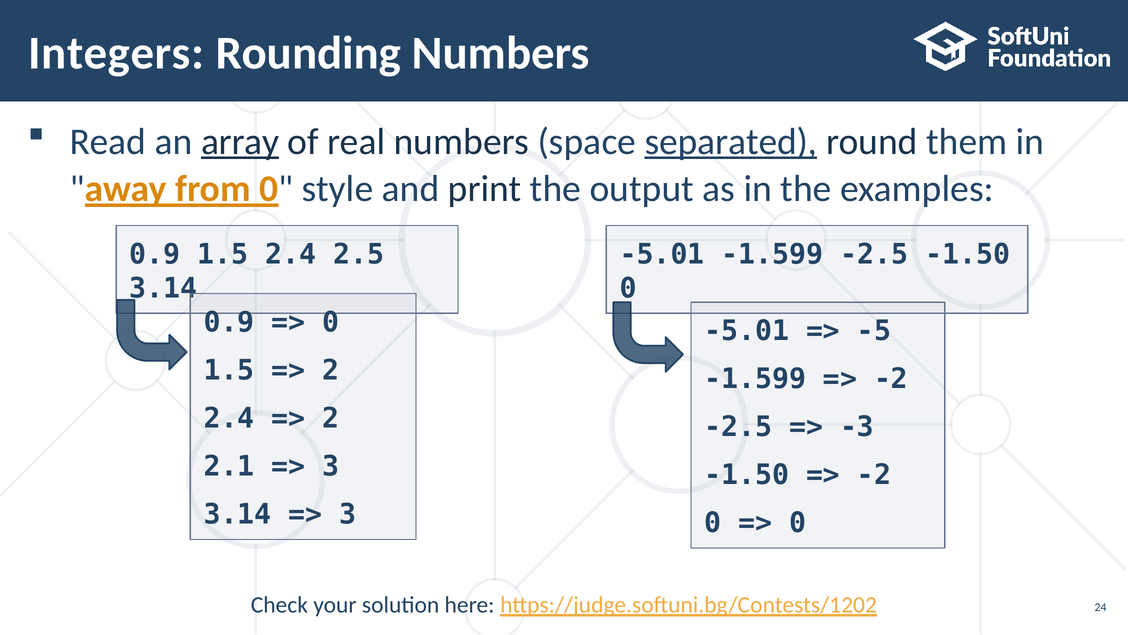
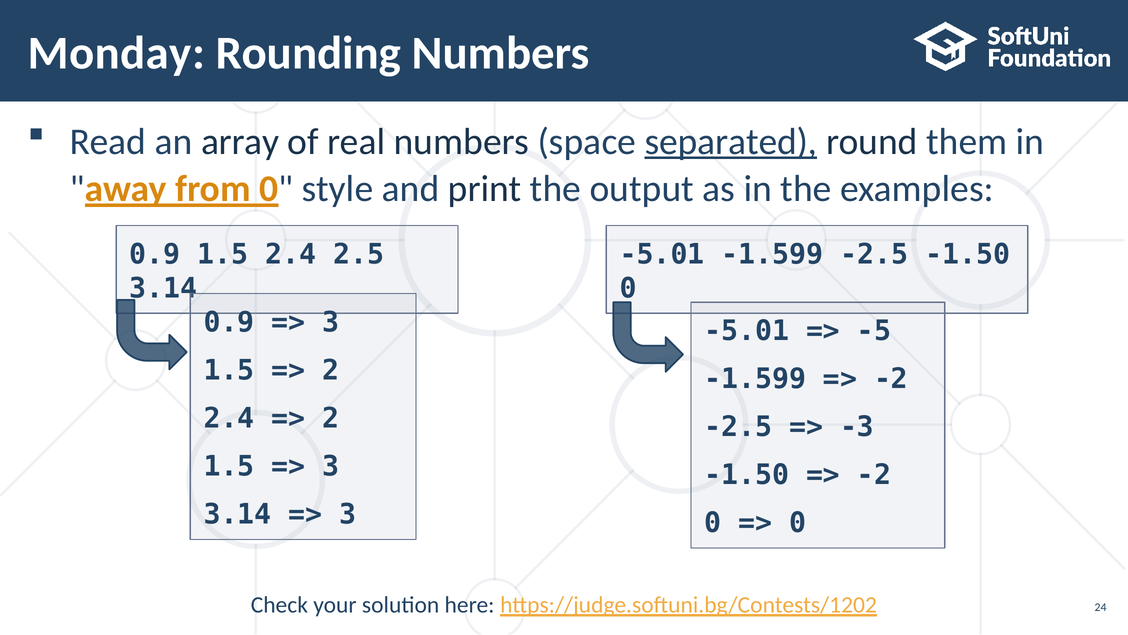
Integers: Integers -> Monday (116, 53)
array underline: present -> none (240, 142)
0: 0 -> 3 (331, 322)
2.1: 2.1 -> 1.5 (229, 466)
